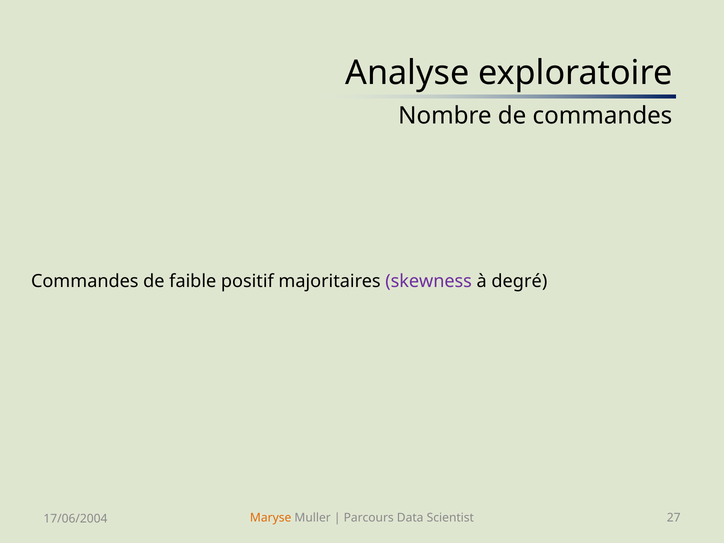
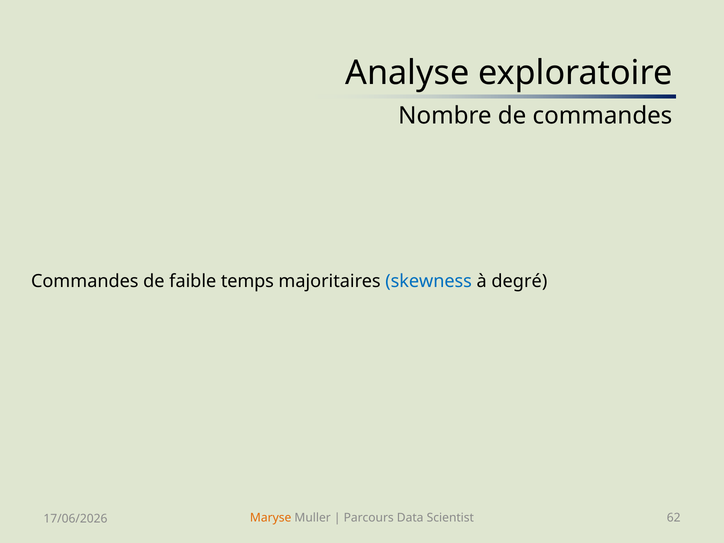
positif: positif -> temps (247, 281)
skewness colour: purple -> blue (429, 281)
27: 27 -> 62 (674, 518)
17/06/2004: 17/06/2004 -> 17/06/2026 (75, 519)
